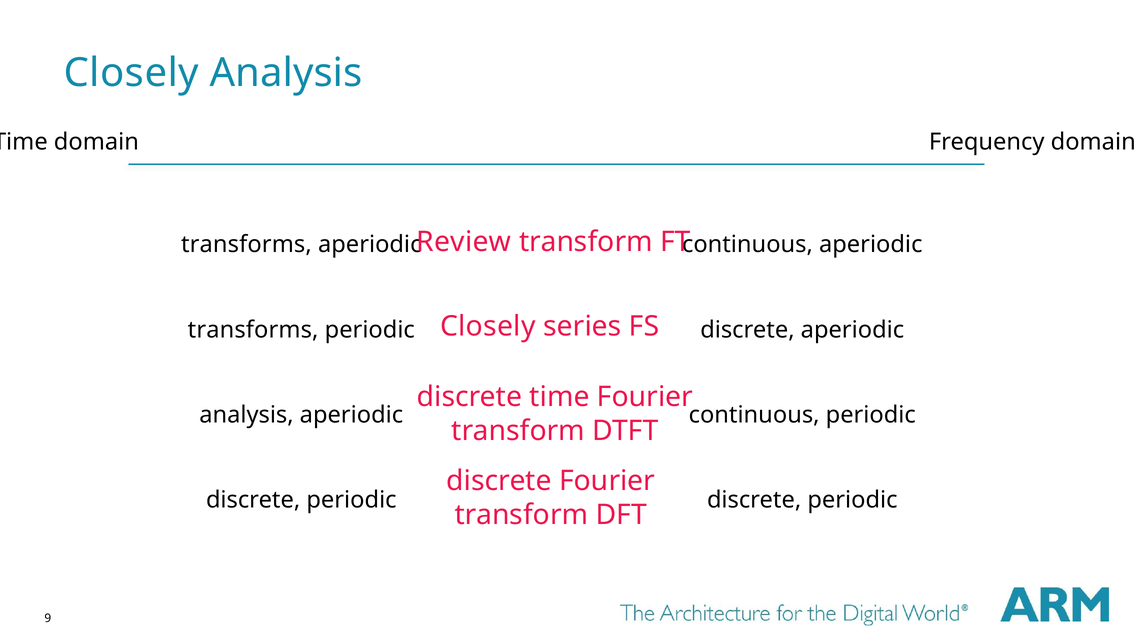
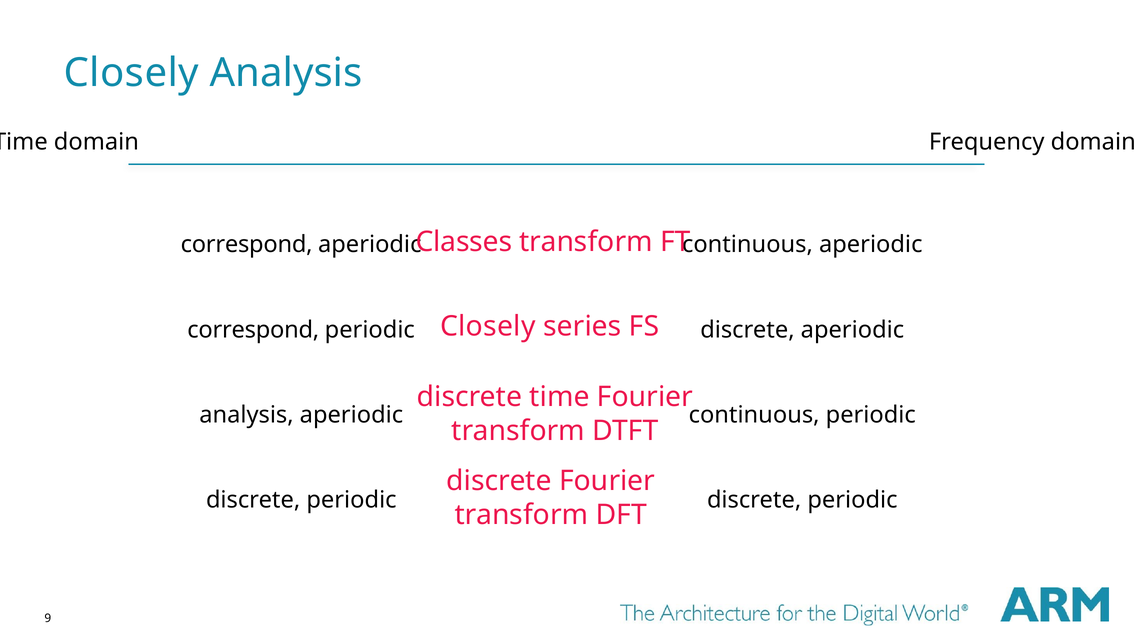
Review: Review -> Classes (464, 242)
transforms: transforms -> correspond (247, 245)
transforms: transforms -> correspond (253, 330)
